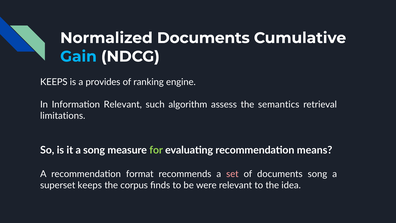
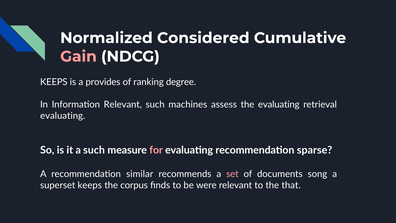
Normalized Documents: Documents -> Considered (203, 38)
Gain colour: light blue -> pink (78, 56)
engine: engine -> degree (181, 82)
algorithm: algorithm -> machines (188, 104)
the semantics: semantics -> evaluating (279, 104)
limitations: limitations -> evaluating (63, 116)
a song: song -> such (94, 150)
for colour: light green -> pink (156, 150)
means: means -> sparse (315, 150)
format: format -> similar (140, 174)
idea: idea -> that (291, 185)
